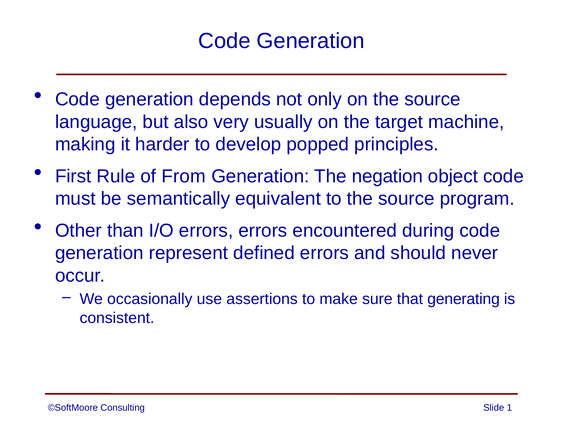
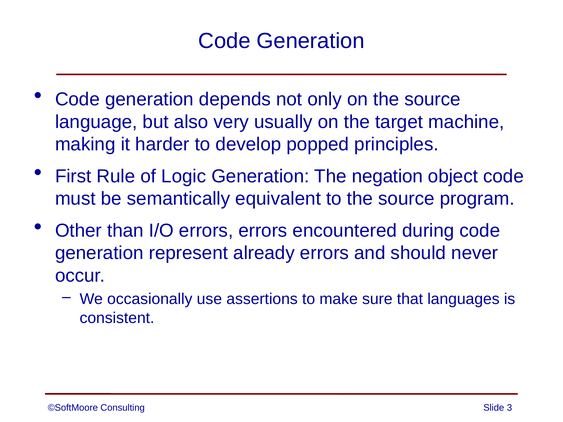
From: From -> Logic (184, 176)
defined: defined -> already (264, 253)
generating: generating -> languages (463, 299)
1: 1 -> 3 (509, 408)
